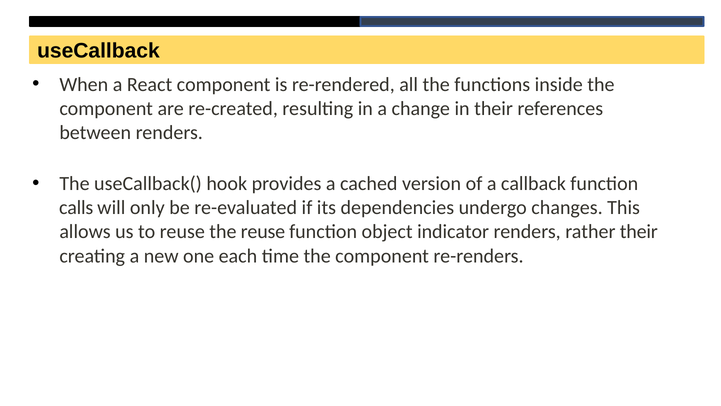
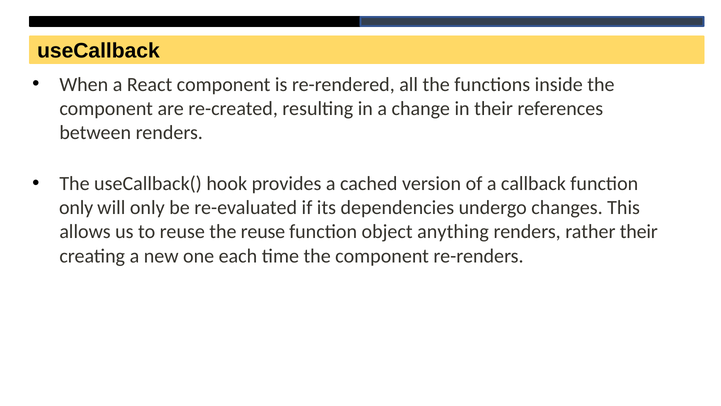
calls: calls -> only (76, 208)
indicator: indicator -> anything (453, 232)
